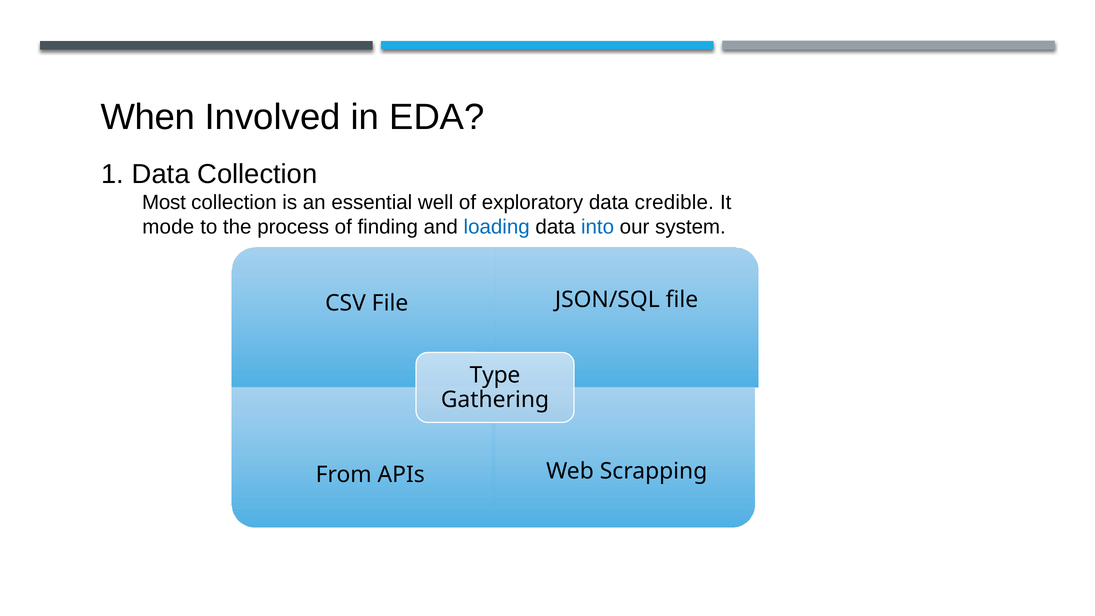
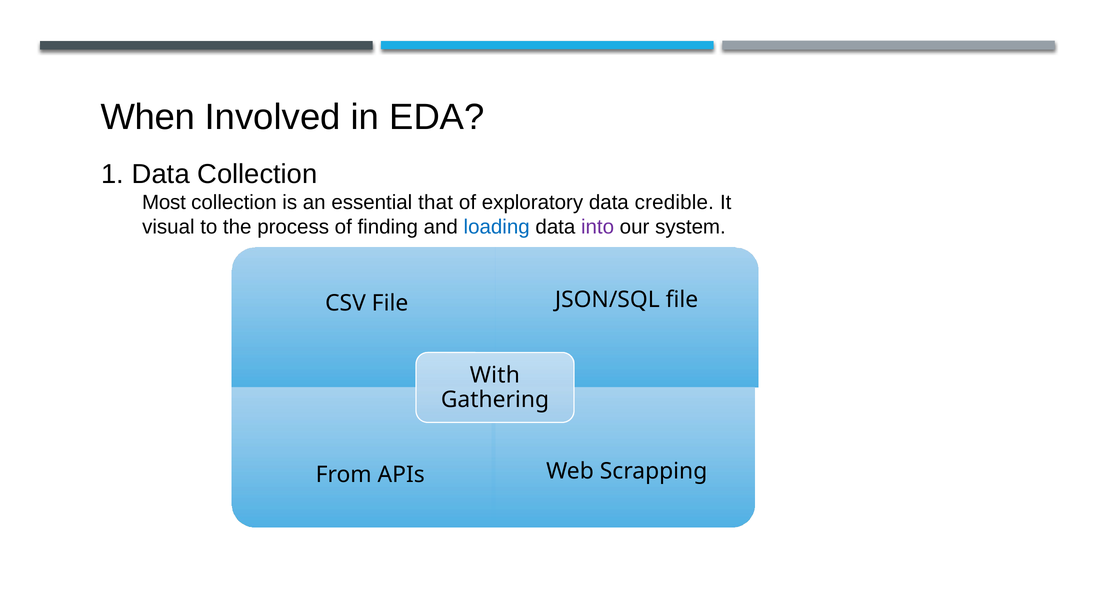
well: well -> that (436, 202)
mode: mode -> visual (168, 227)
into colour: blue -> purple (598, 227)
Type: Type -> With (495, 375)
